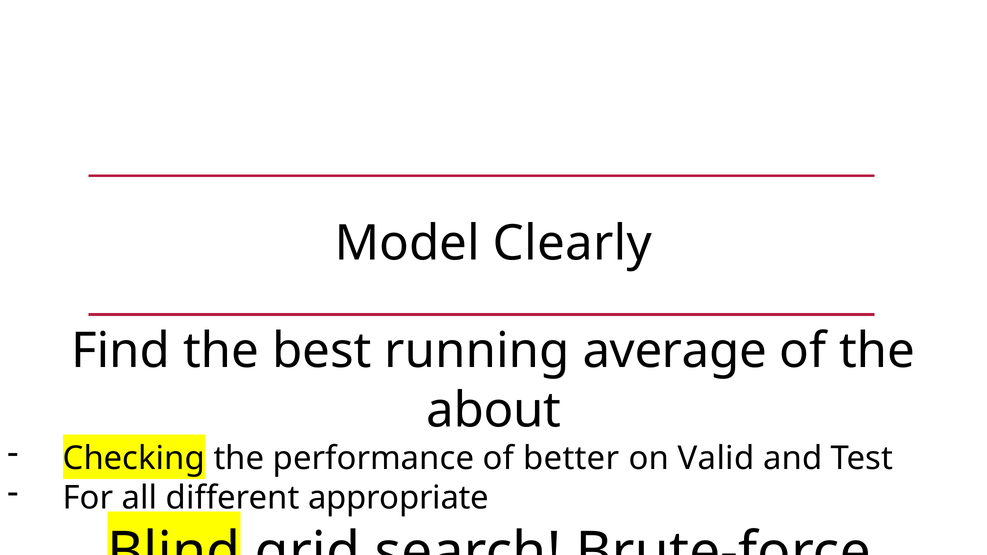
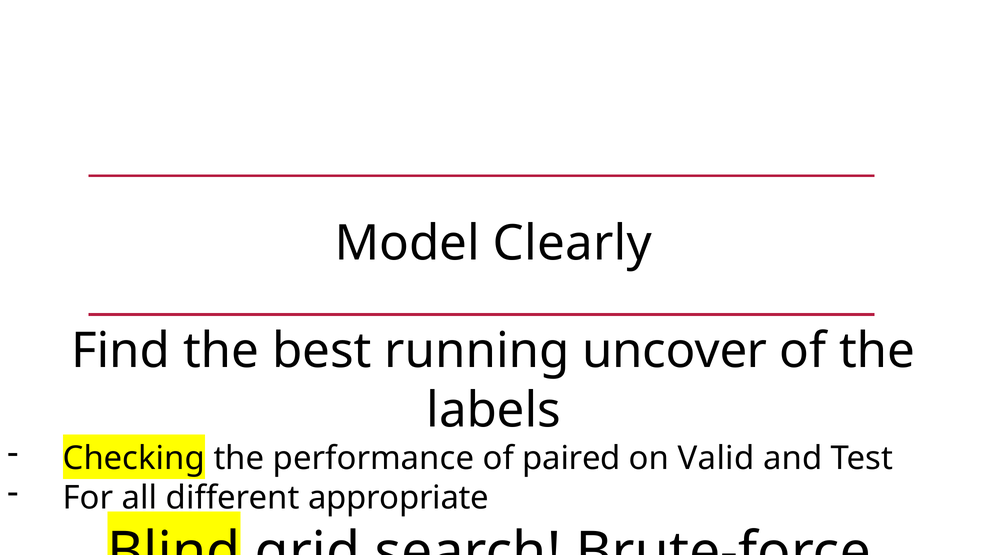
average: average -> uncover (675, 351)
about: about -> labels (494, 411)
better: better -> paired (572, 459)
